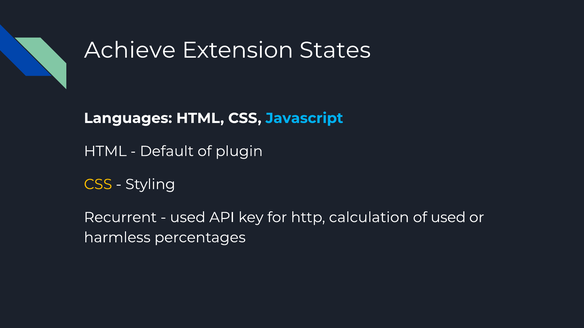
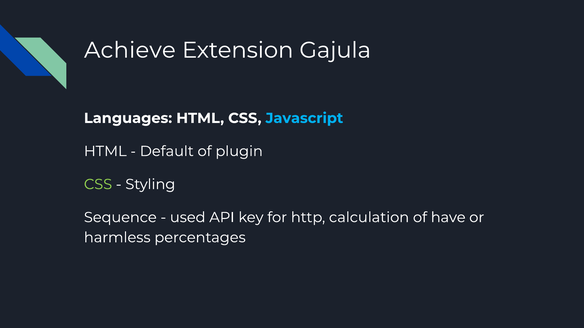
States: States -> Gajula (335, 50)
CSS colour: yellow -> light green (98, 185)
Recurrent: Recurrent -> Sequence (120, 218)
of used: used -> have (448, 218)
